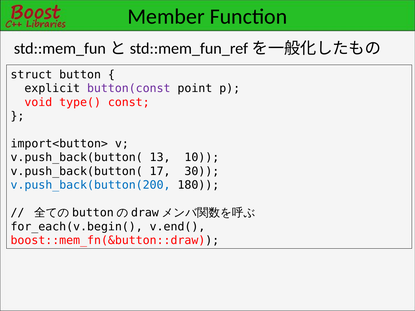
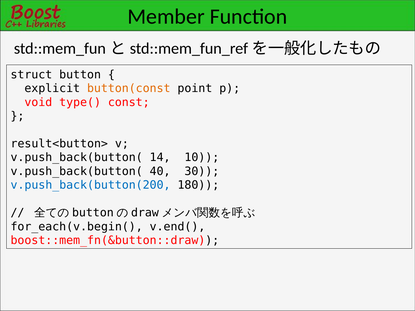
button(const colour: purple -> orange (129, 88)
import<button>: import<button> -> result<button> (59, 144)
13: 13 -> 14 (160, 158)
17: 17 -> 40 (160, 171)
